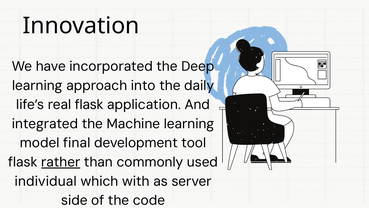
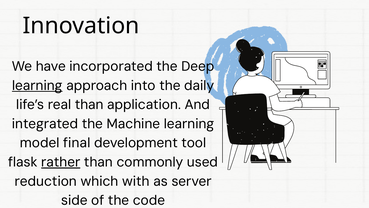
learning underline: none -> present (37, 85)
real flask: flask -> than (89, 104)
individual: individual -> reduction (46, 181)
